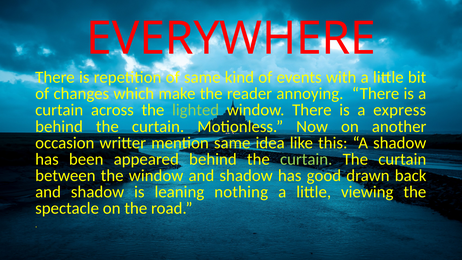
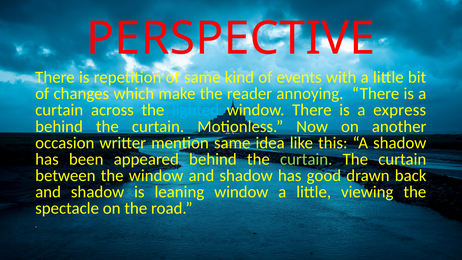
EVERYWHERE: EVERYWHERE -> PERSPECTIVE (231, 39)
lighted colour: light green -> light blue (196, 110)
leaning nothing: nothing -> window (241, 192)
